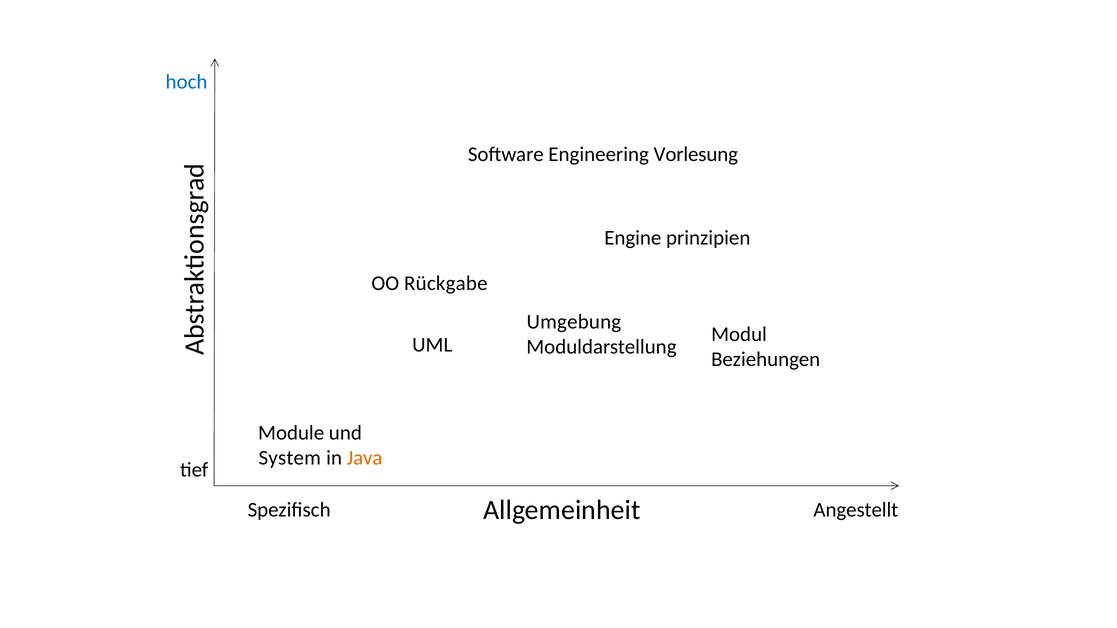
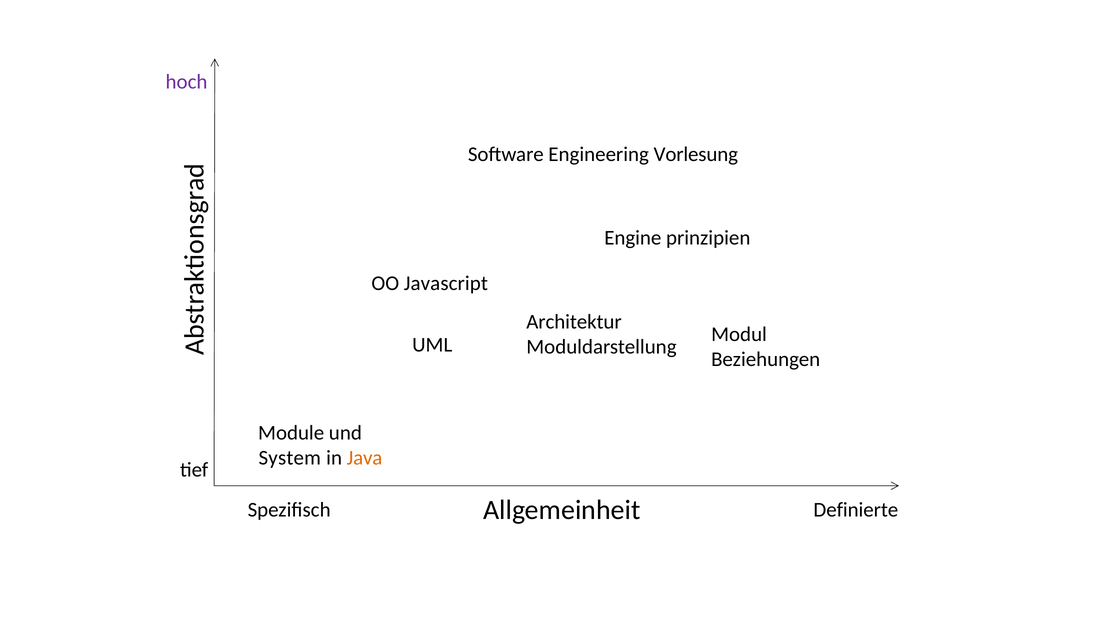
hoch colour: blue -> purple (187, 82)
Rückgabe: Rückgabe -> Javascript (446, 283)
Umgebung: Umgebung -> Architektur (574, 322)
Angestellt: Angestellt -> Definierte (856, 510)
